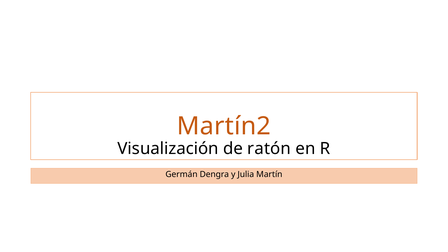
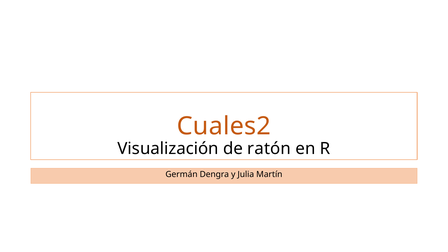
Martín2: Martín2 -> Cuales2 (224, 126)
